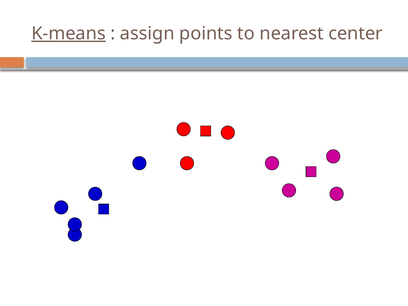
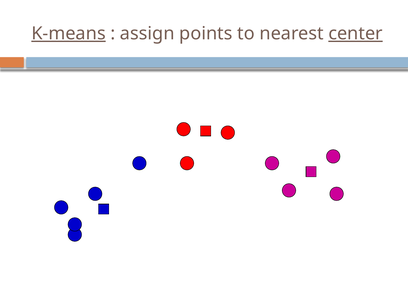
center underline: none -> present (356, 34)
